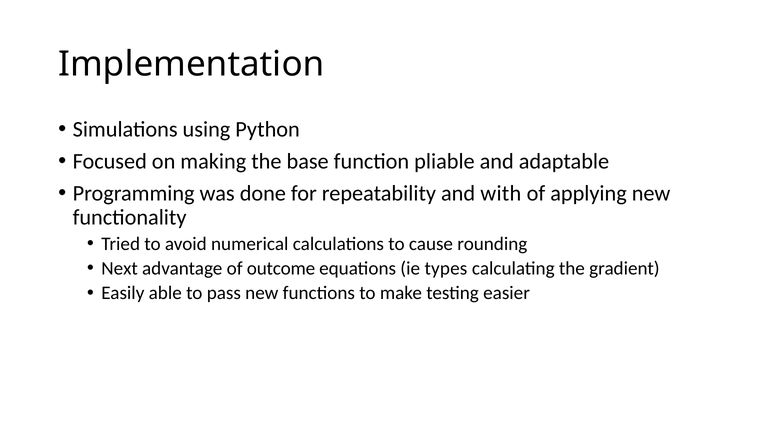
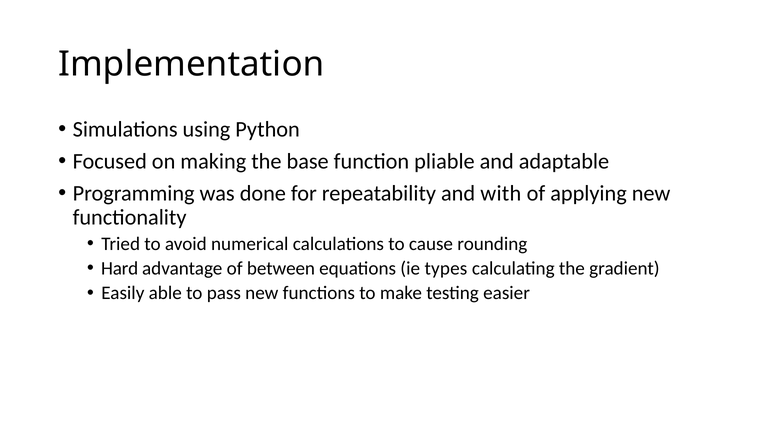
Next: Next -> Hard (120, 269)
outcome: outcome -> between (281, 269)
